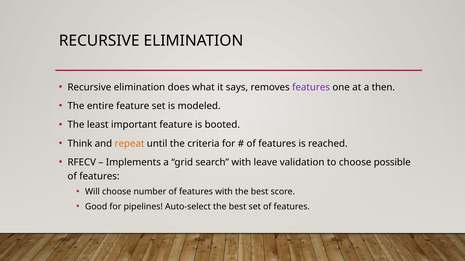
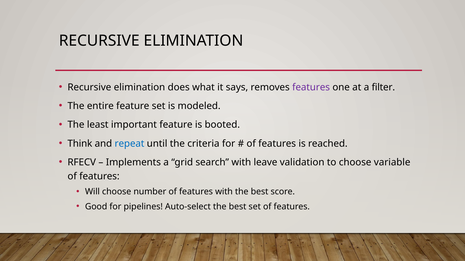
then: then -> filter (383, 87)
repeat colour: orange -> blue (130, 144)
possible: possible -> variable (392, 163)
